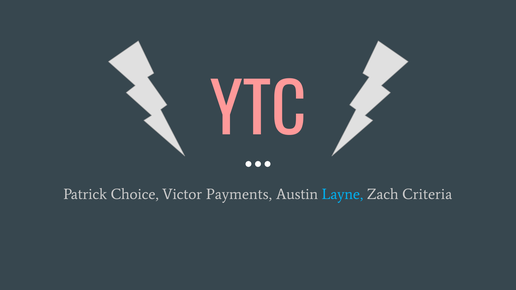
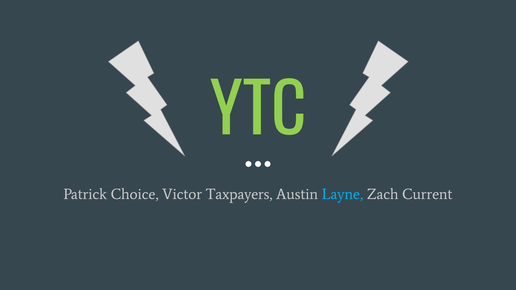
YTC colour: pink -> light green (258, 112)
Payments: Payments -> Taxpayers (239, 194)
Criteria: Criteria -> Current (427, 194)
